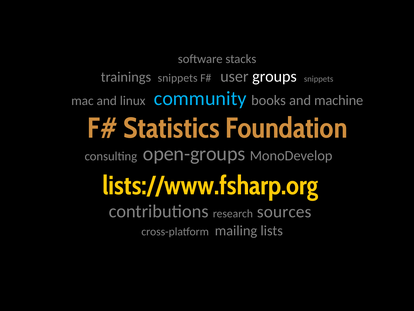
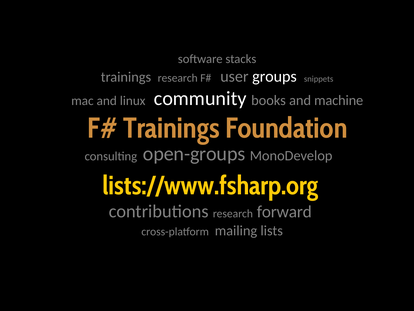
trainings snippets: snippets -> research (178, 78)
community colour: light blue -> white (200, 98)
Statistics: Statistics -> Trainings (171, 128)
sources: sources -> forward (284, 211)
